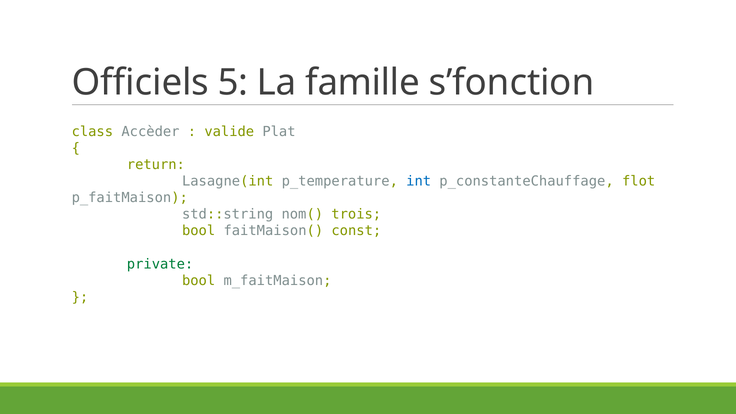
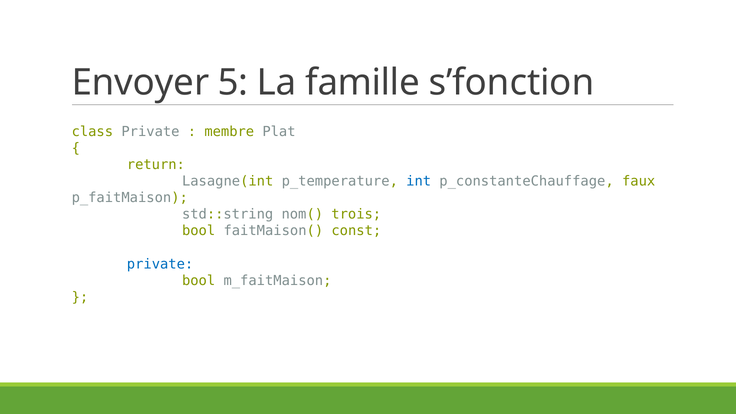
Officiels: Officiels -> Envoyer (140, 82)
class Accèder: Accèder -> Private (150, 132)
valide: valide -> membre (229, 132)
flot: flot -> faux (639, 181)
private colour: green -> blue (160, 264)
